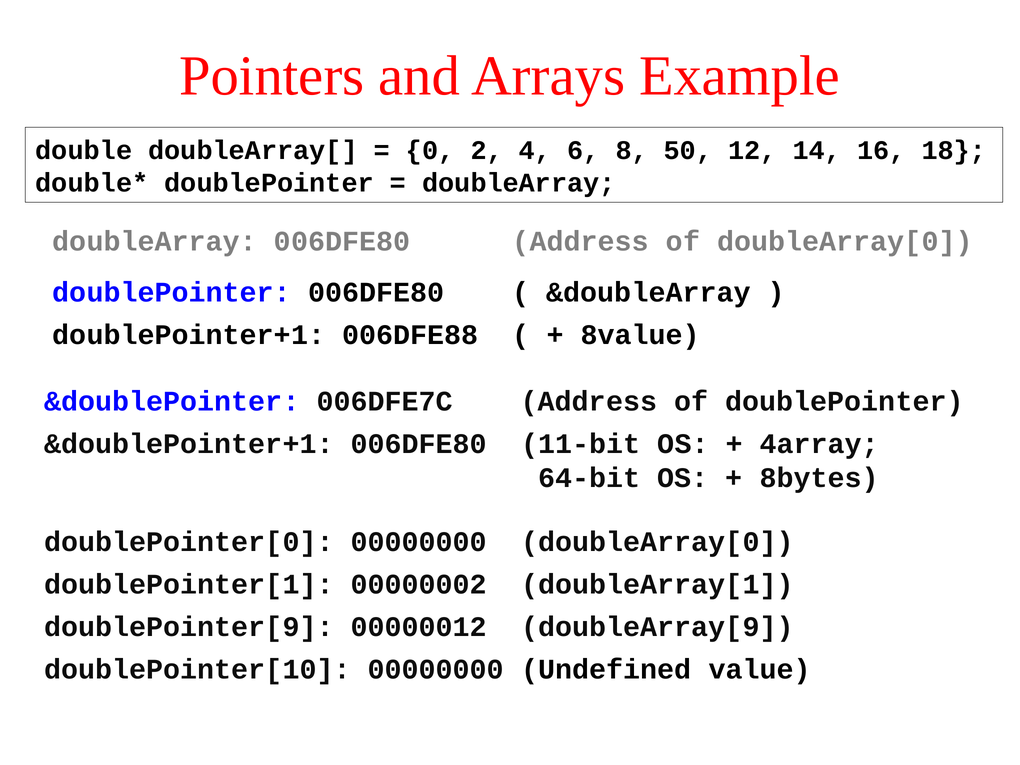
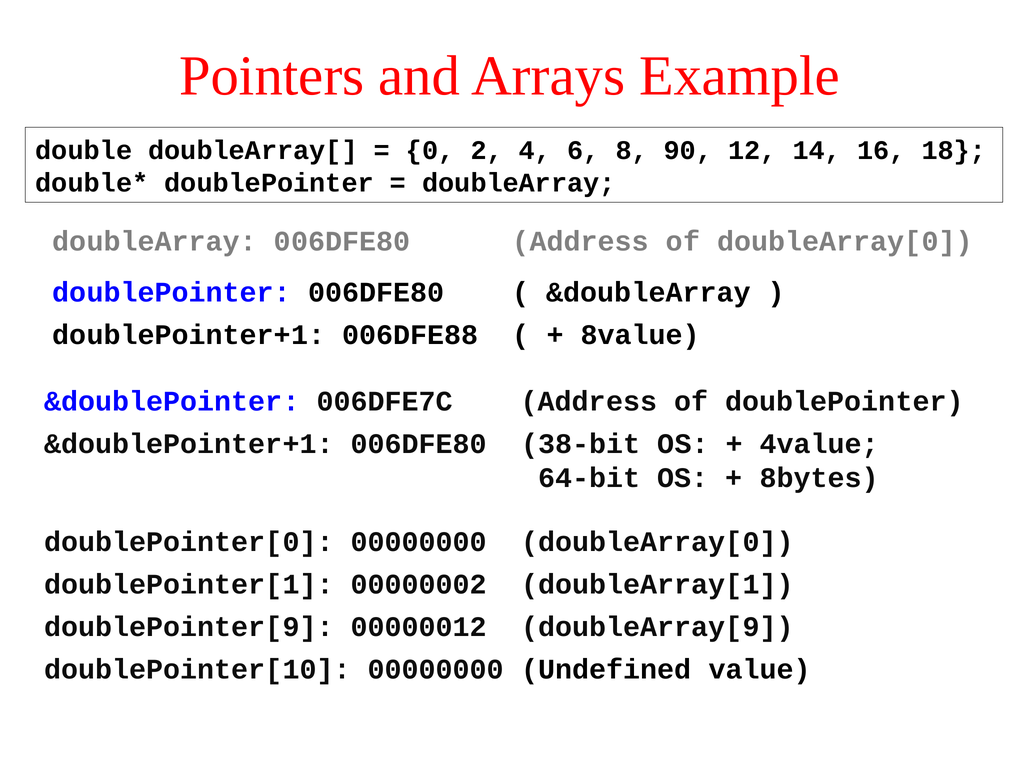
50: 50 -> 90 (688, 151)
11-bit: 11-bit -> 38-bit (581, 444)
4array: 4array -> 4value (819, 444)
